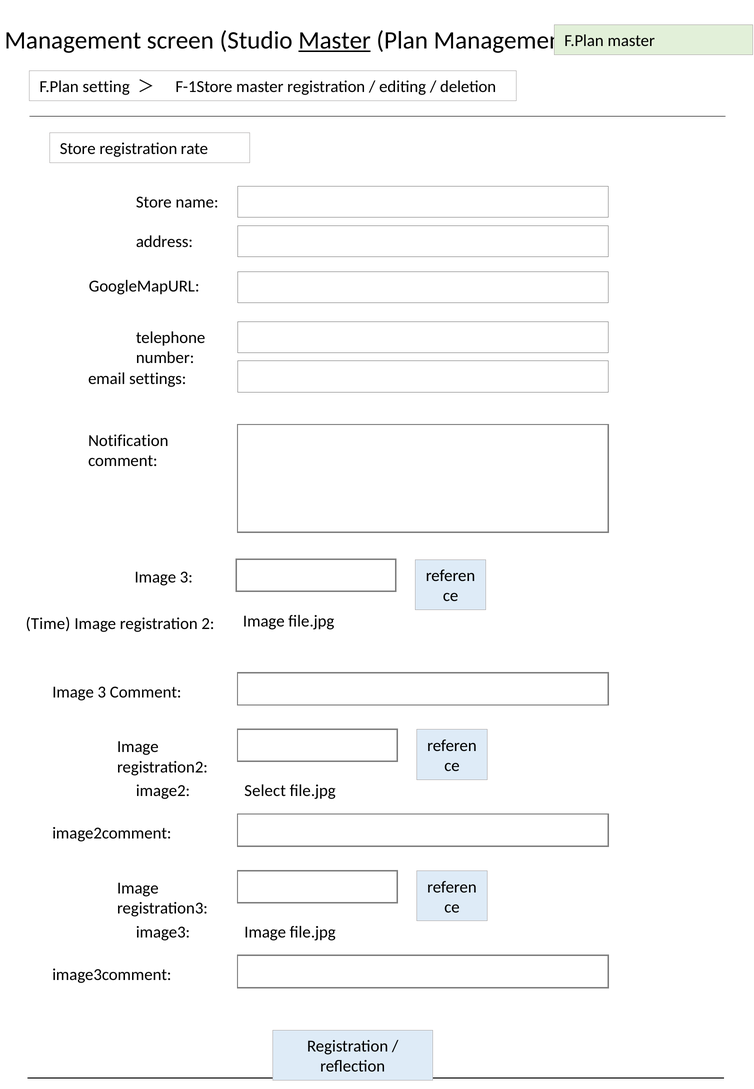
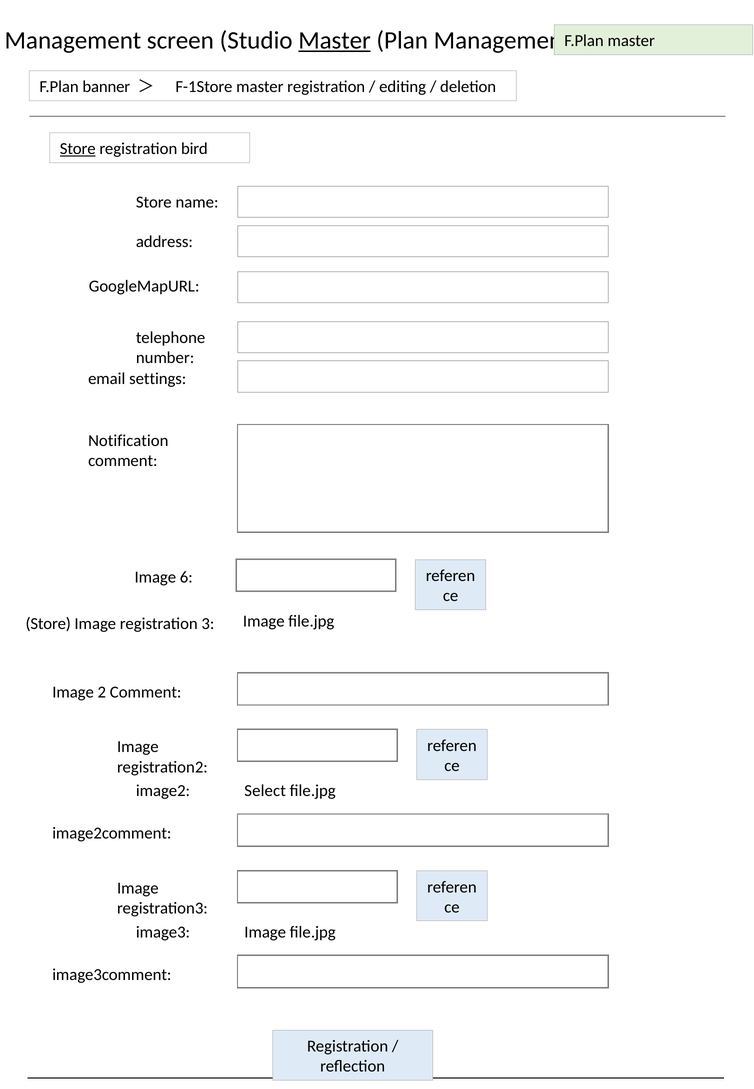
setting: setting -> banner (106, 87)
Store underline: none -> present (78, 149)
rate: rate -> bird (194, 149)
3: 3 -> 6 (186, 577)
Time: Time -> Store (48, 624)
2: 2 -> 3 (208, 624)
3: 3 -> 2 (102, 692)
